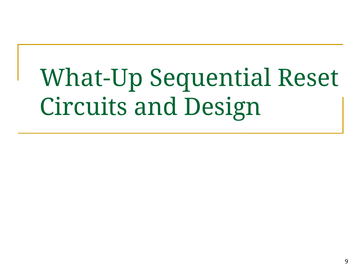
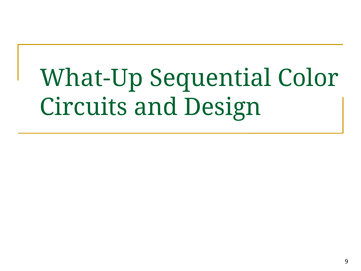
Reset: Reset -> Color (308, 78)
